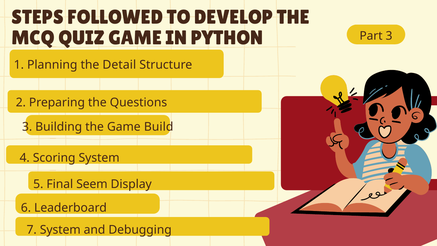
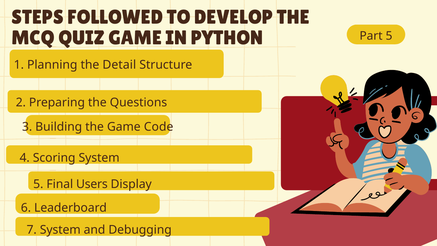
Part 3: 3 -> 5 (389, 36)
Build: Build -> Code (159, 127)
Seem: Seem -> Users (92, 184)
